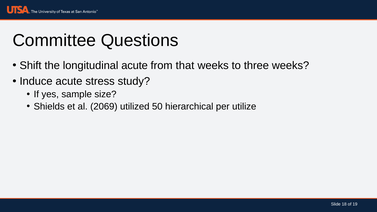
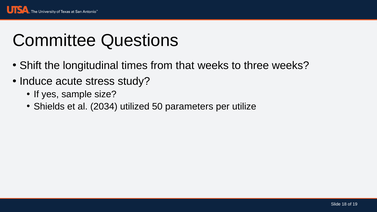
longitudinal acute: acute -> times (134, 66)
2069: 2069 -> 2034 (104, 106)
hierarchical: hierarchical -> parameters (189, 106)
